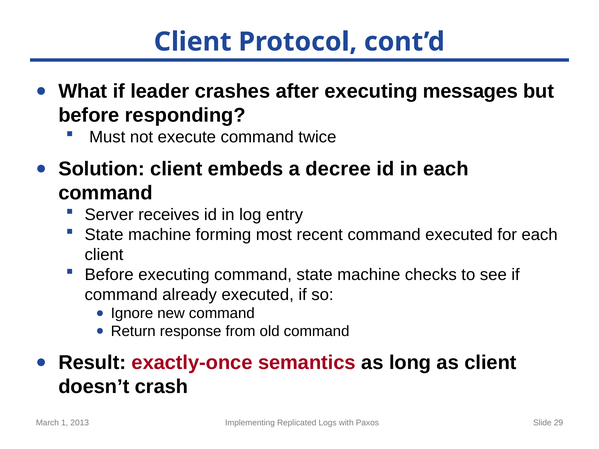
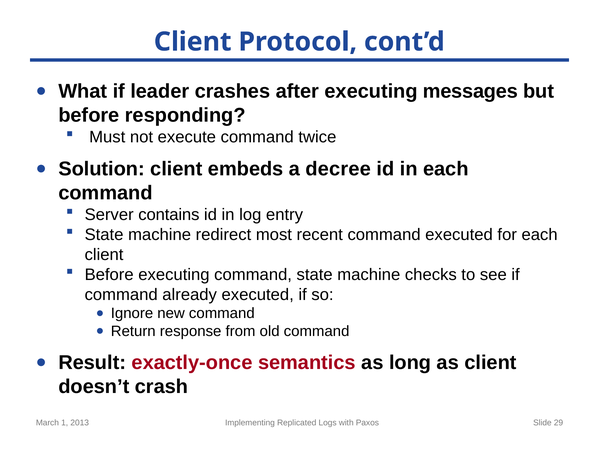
receives: receives -> contains (169, 215)
forming: forming -> redirect (223, 235)
